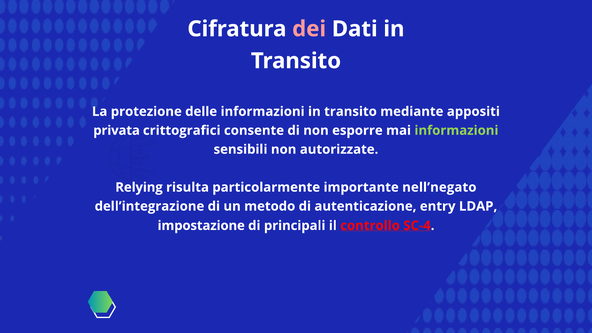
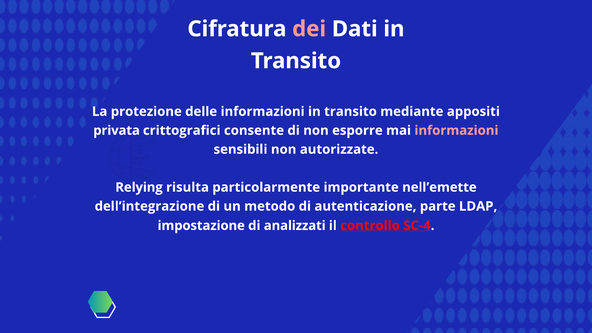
informazioni colour: light green -> pink (456, 130)
nell’negato: nell’negato -> nell’emette (439, 187)
entry: entry -> parte (438, 206)
principali: principali -> analizzati (295, 226)
